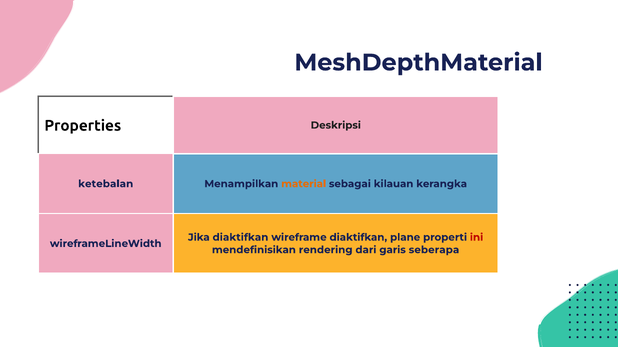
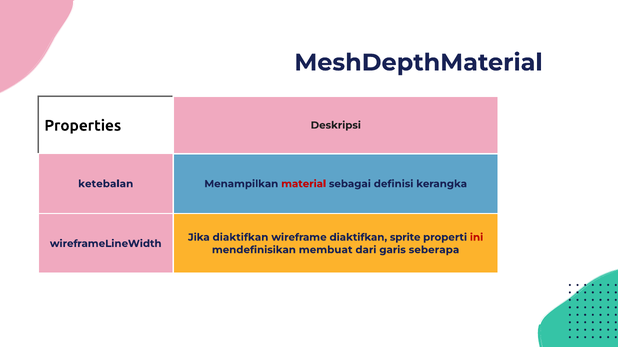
material colour: orange -> red (304, 184)
kilauan: kilauan -> definisi (394, 184)
plane: plane -> sprite (405, 238)
rendering: rendering -> membuat (326, 250)
